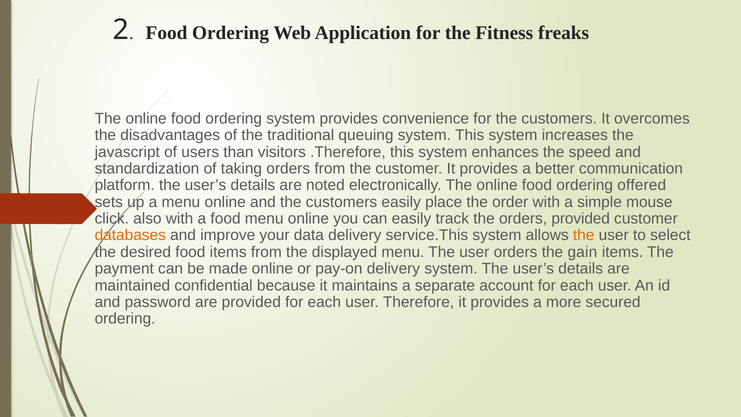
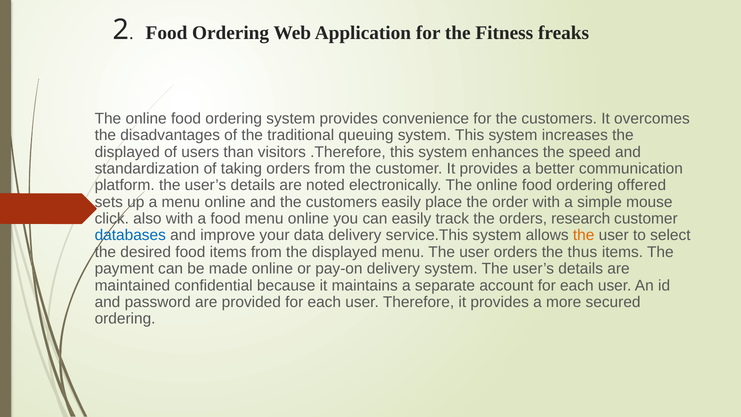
javascript: javascript -> displayed (127, 152)
orders provided: provided -> research (581, 219)
databases colour: orange -> blue (130, 235)
gain: gain -> thus (582, 252)
